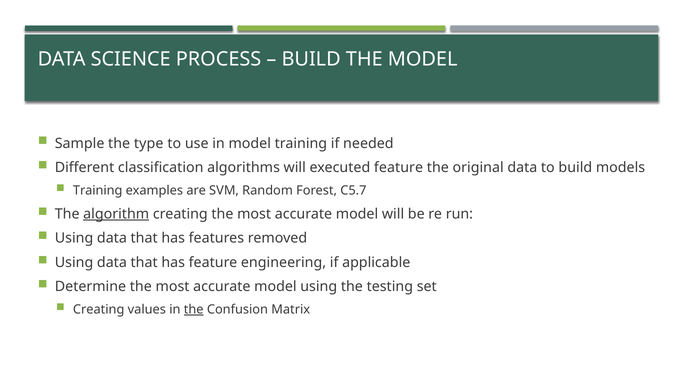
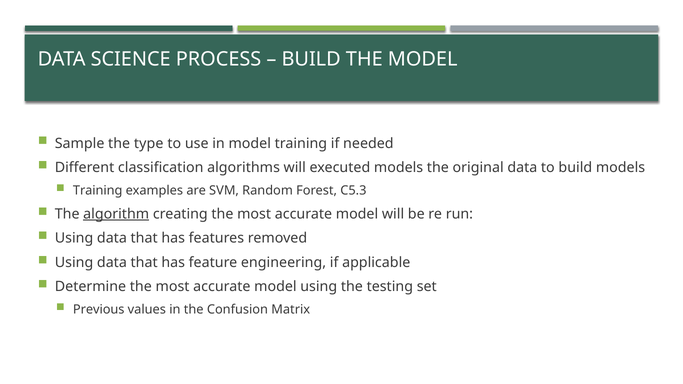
executed feature: feature -> models (399, 168)
C5.7: C5.7 -> C5.3 (353, 191)
Creating: Creating -> Previous (99, 310)
the underline: present -> none (194, 310)
